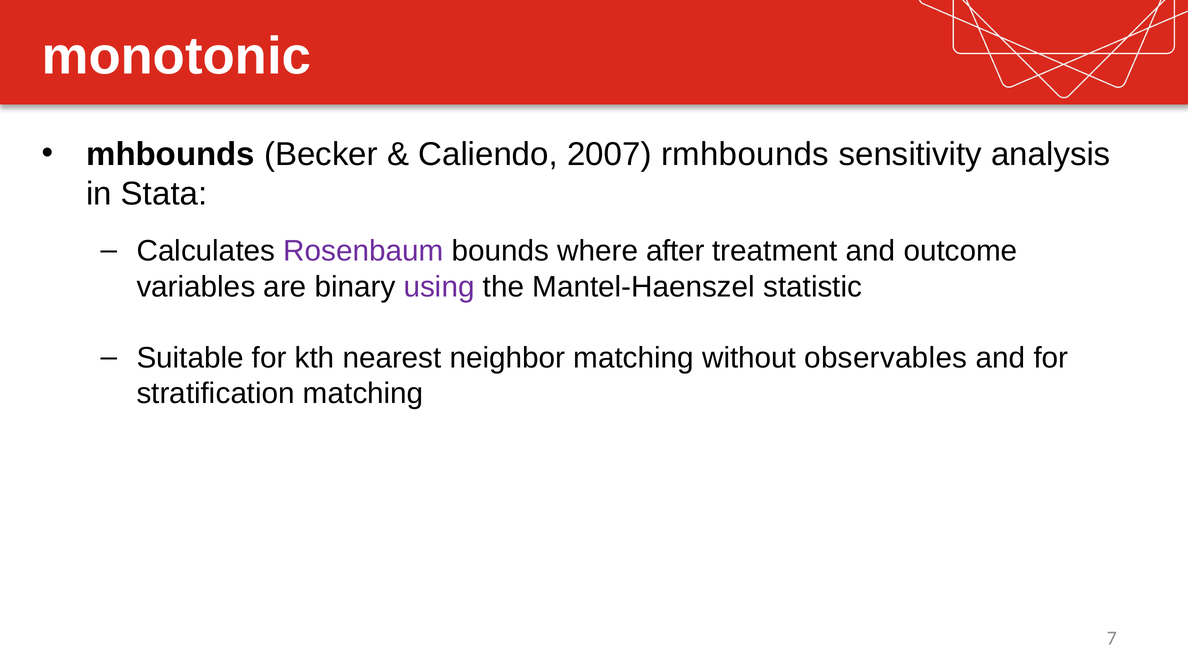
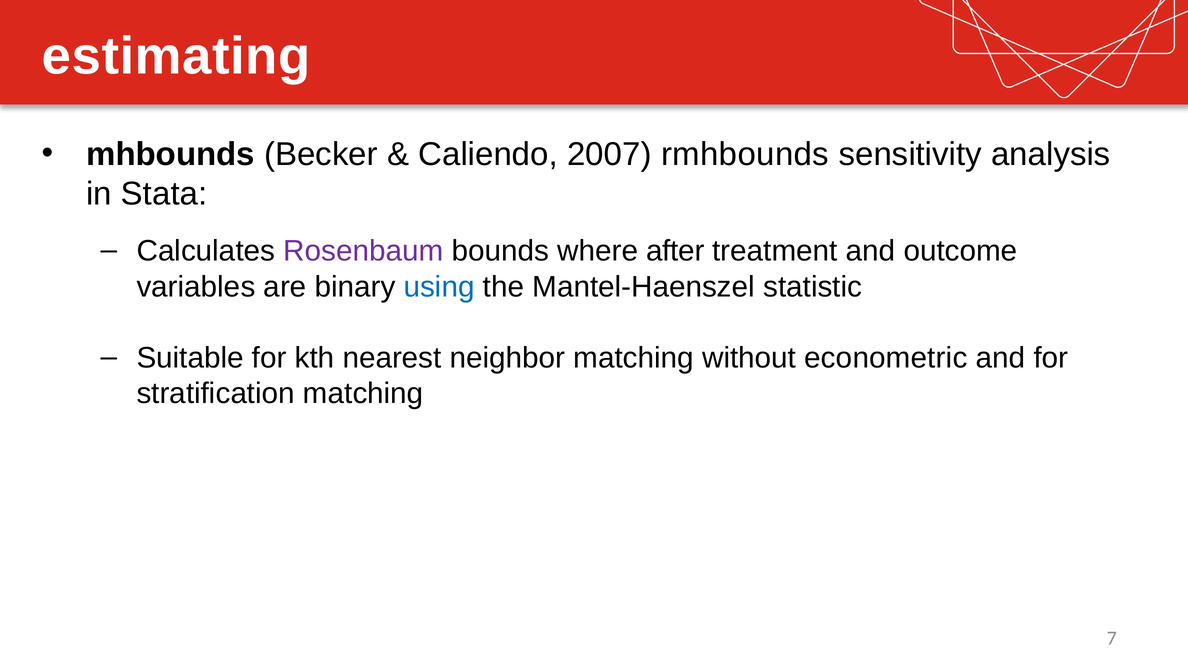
monotonic: monotonic -> estimating (176, 56)
using colour: purple -> blue (439, 287)
observables: observables -> econometric (886, 358)
